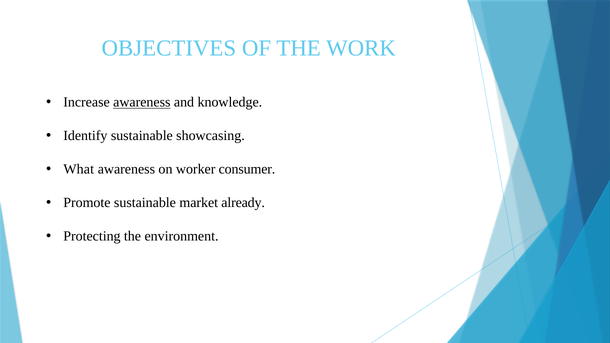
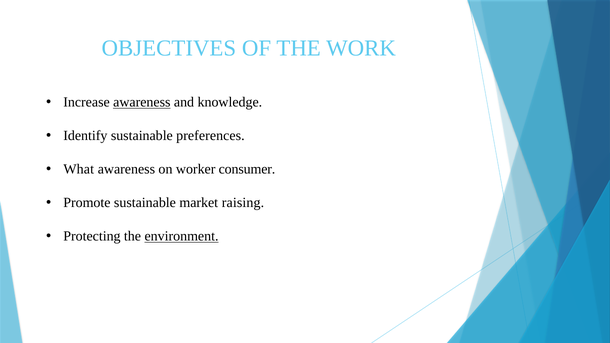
showcasing: showcasing -> preferences (210, 136)
already: already -> raising (243, 203)
environment underline: none -> present (182, 236)
